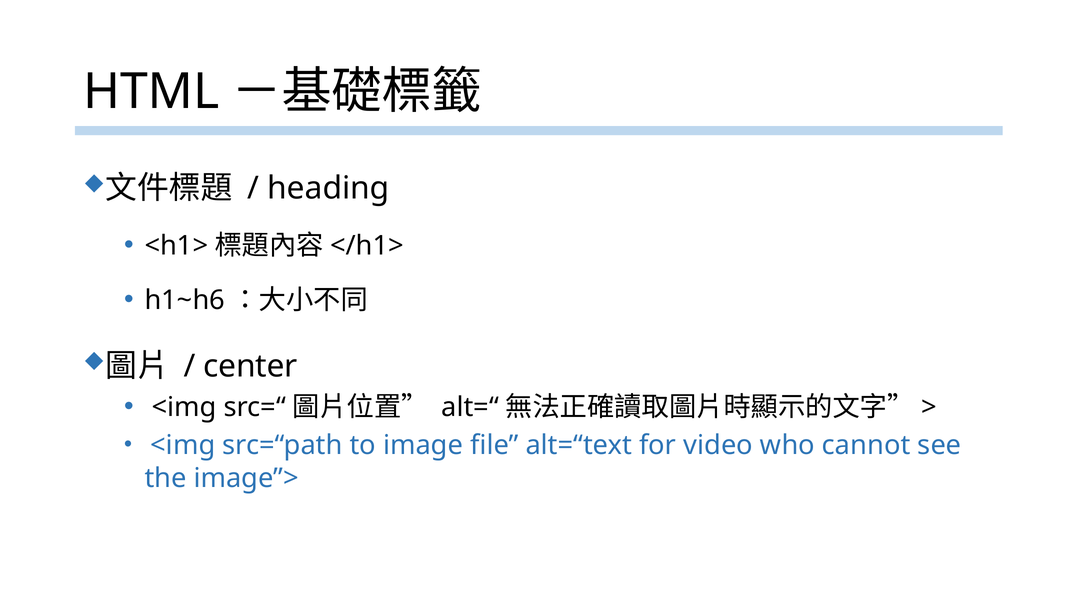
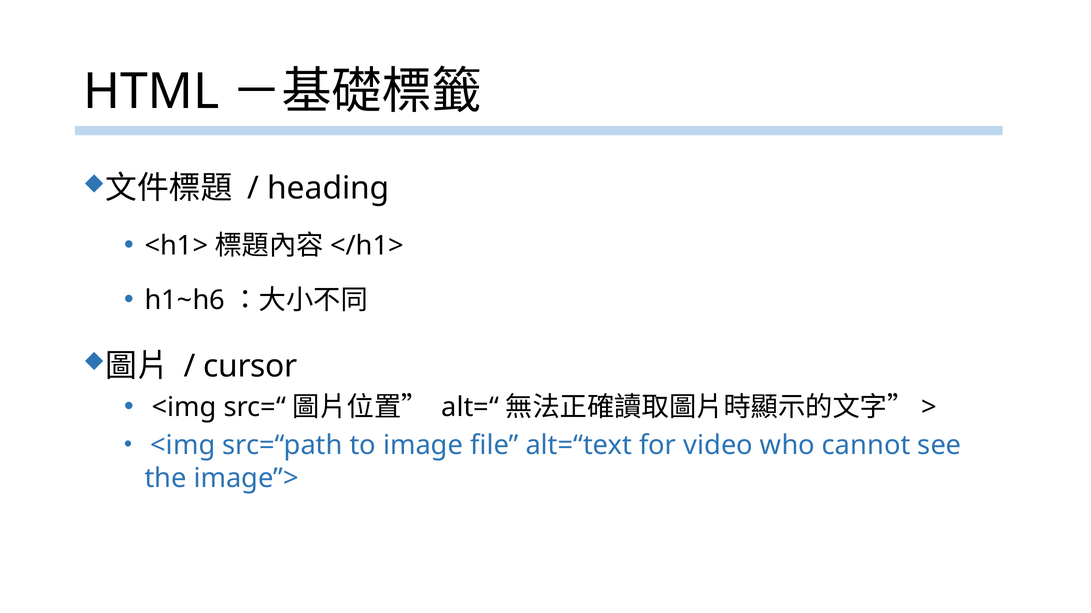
center: center -> cursor (250, 367)
